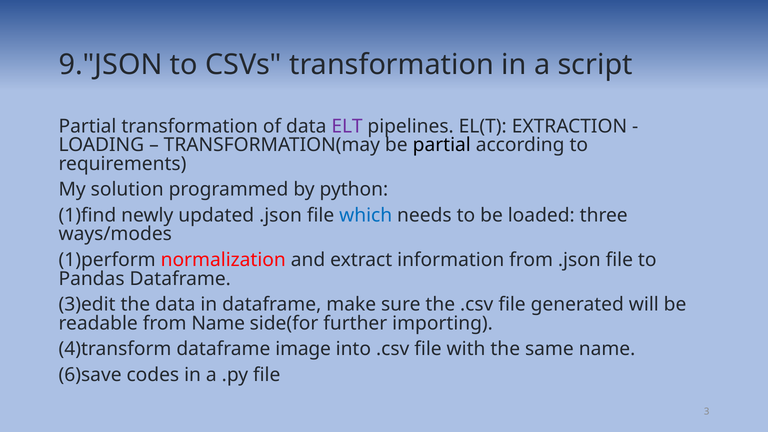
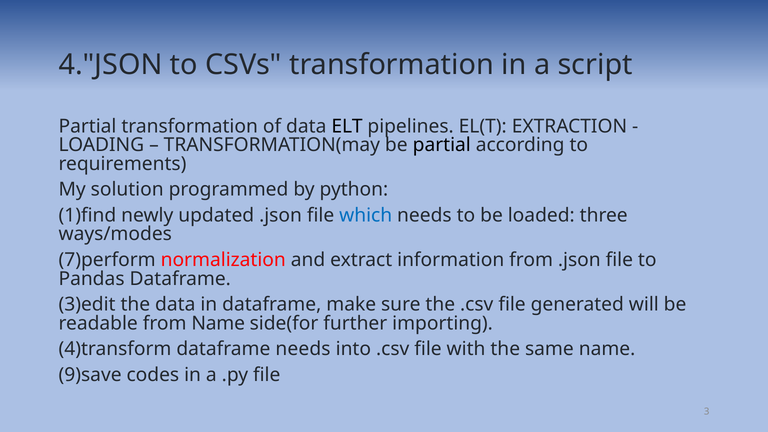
9."JSON: 9."JSON -> 4."JSON (111, 65)
ELT colour: purple -> black (347, 126)
1)perform: 1)perform -> 7)perform (107, 260)
dataframe image: image -> needs (303, 349)
6)save: 6)save -> 9)save (90, 375)
